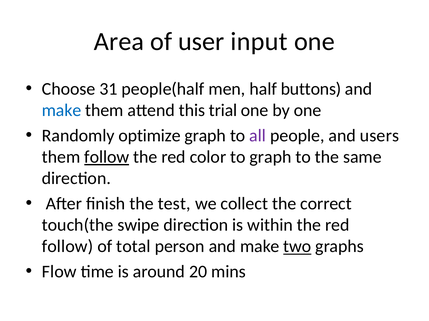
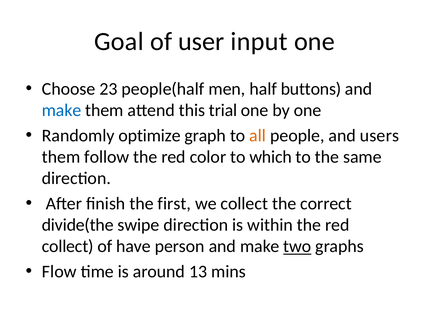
Area: Area -> Goal (119, 42)
31: 31 -> 23 (108, 89)
all colour: purple -> orange (258, 136)
follow underline: present -> none (107, 157)
to graph: graph -> which (271, 157)
test: test -> first (174, 204)
touch(the: touch(the -> divide(the (78, 226)
follow: follow -> collect (68, 247)
total: total -> have (134, 247)
20: 20 -> 13 (198, 272)
